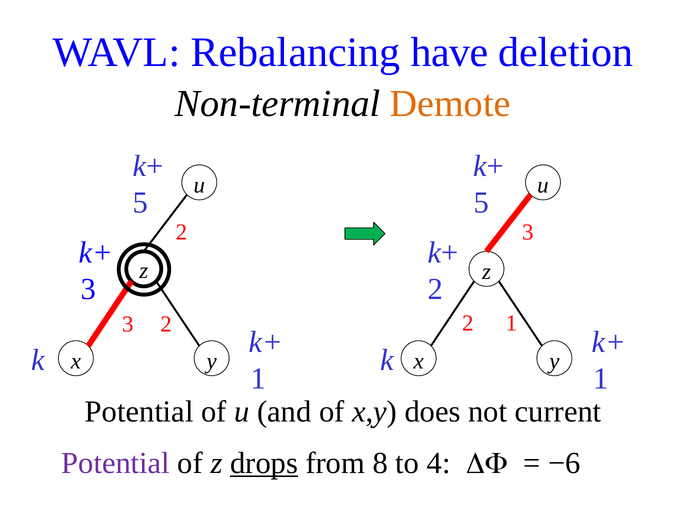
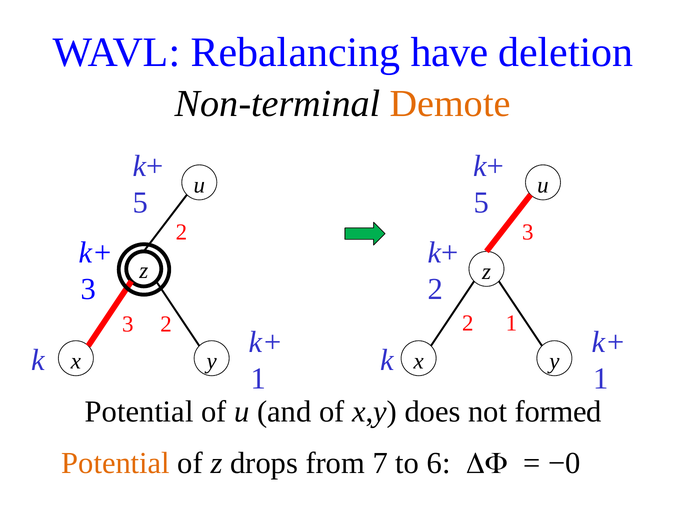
current: current -> formed (558, 412)
Potential colour: purple -> orange (116, 463)
drops underline: present -> none (264, 463)
8: 8 -> 7 (380, 463)
4: 4 -> 6 (439, 463)
−6: −6 -> −0 (564, 463)
